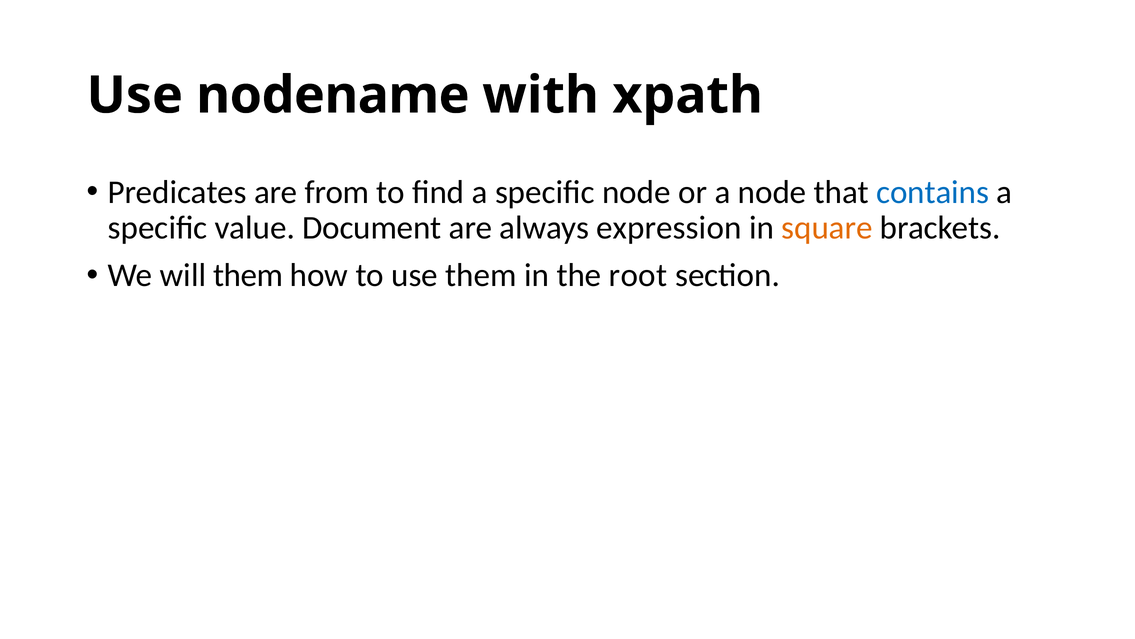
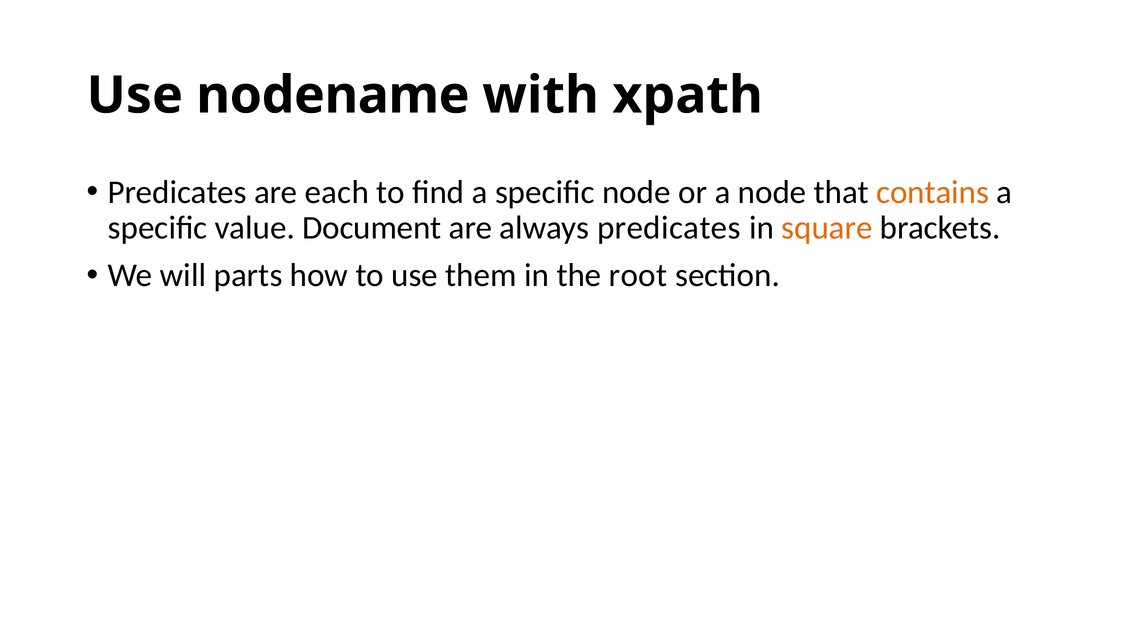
from: from -> each (337, 192)
contains colour: blue -> orange (933, 192)
always expression: expression -> predicates (669, 228)
will them: them -> parts (248, 275)
